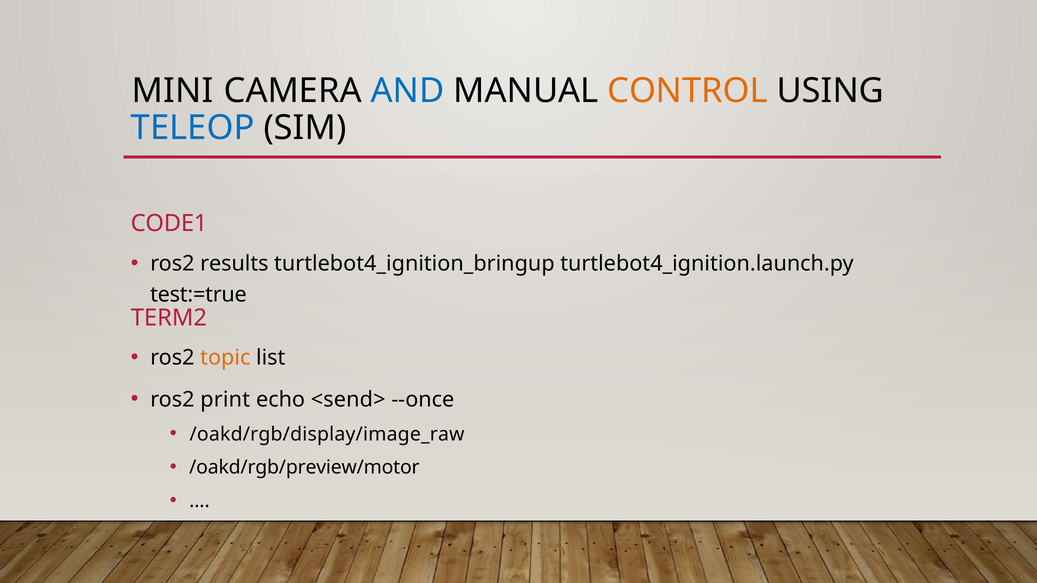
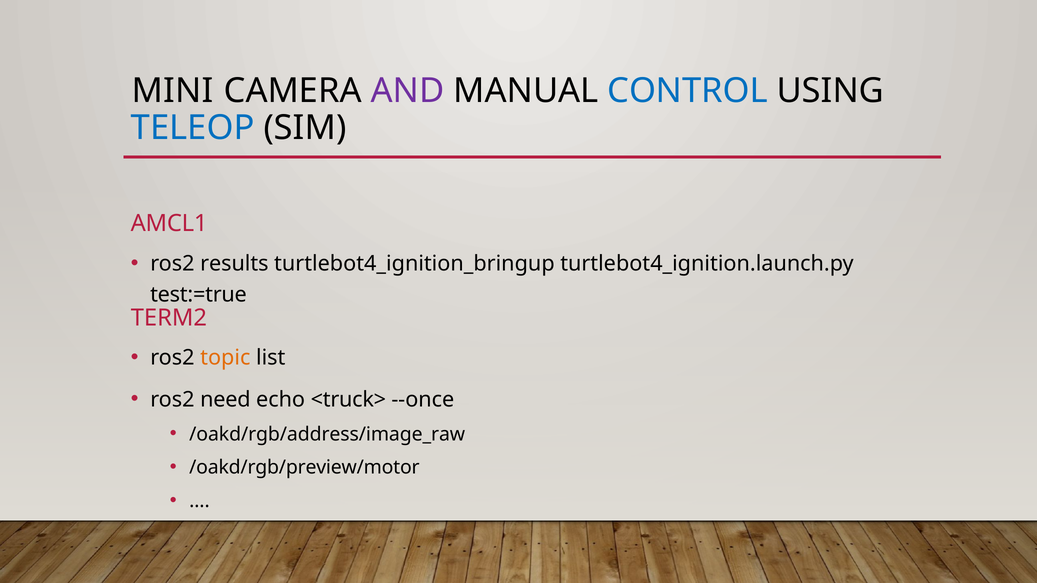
AND colour: blue -> purple (408, 91)
CONTROL colour: orange -> blue (688, 91)
CODE1: CODE1 -> AMCL1 (169, 223)
print: print -> need (225, 400)
<send>: <send> -> <truck> (348, 400)
/oakd/rgb/display/image_raw: /oakd/rgb/display/image_raw -> /oakd/rgb/address/image_raw (327, 434)
